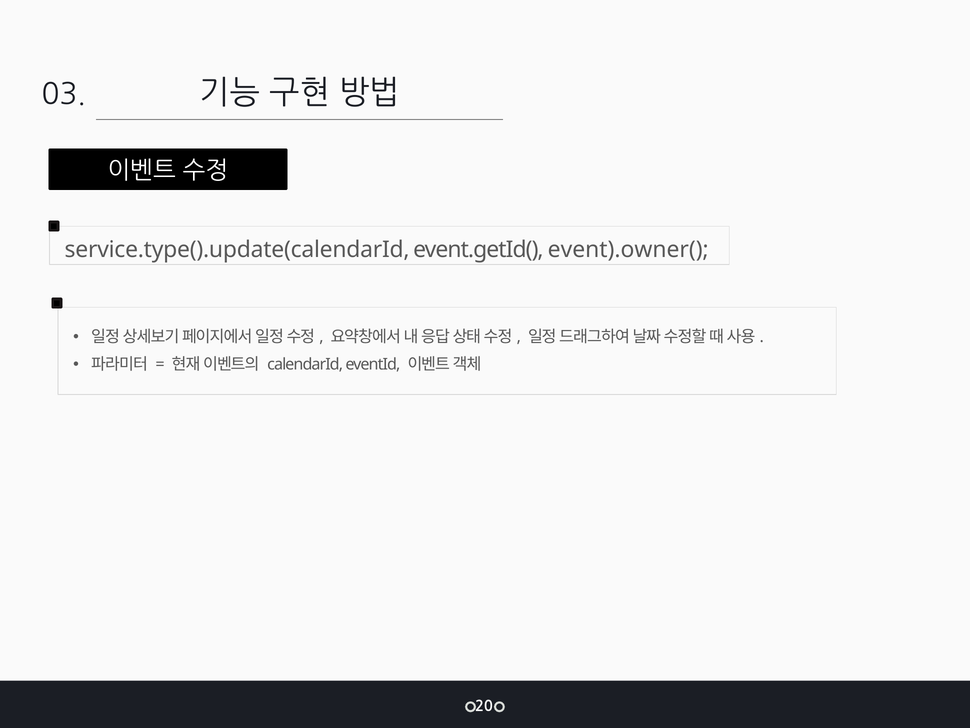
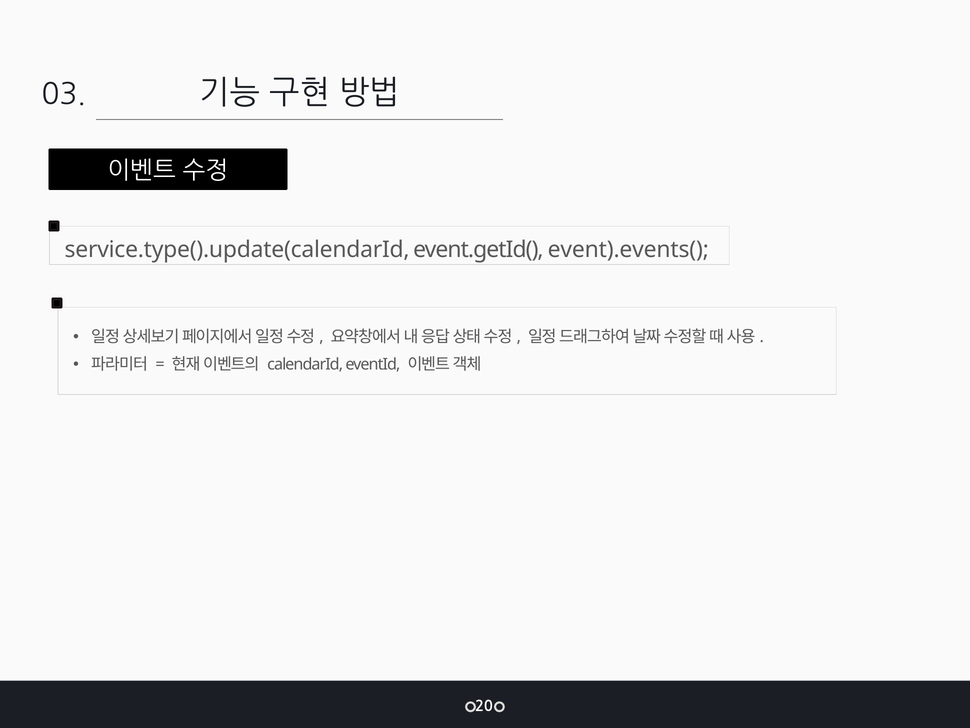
event).owner(: event).owner( -> event).events( (628, 250)
